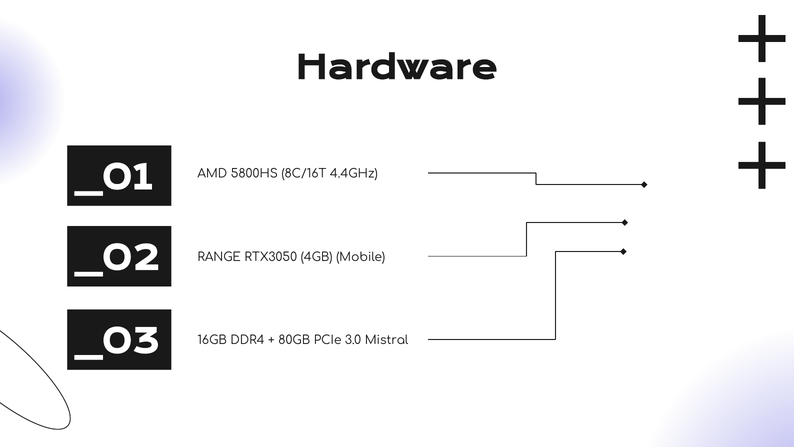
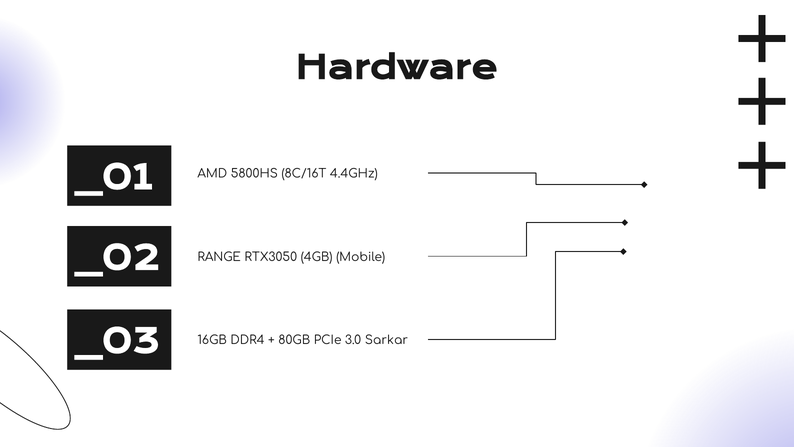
Mistral: Mistral -> Sarkar (386, 340)
